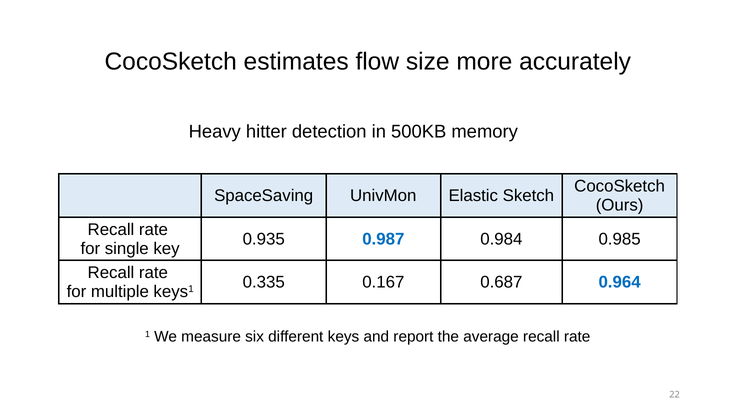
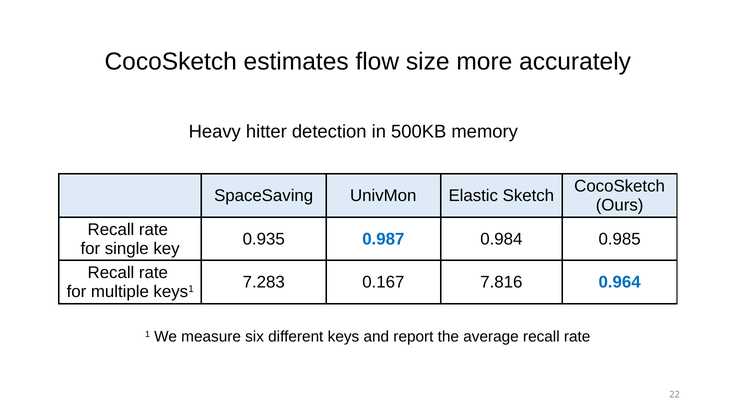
0.335: 0.335 -> 7.283 (264, 282)
0.687: 0.687 -> 7.816 (501, 282)
